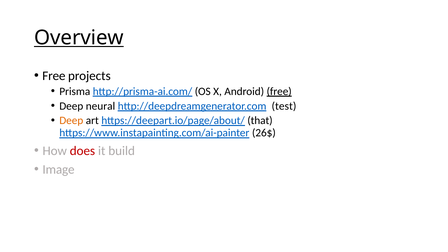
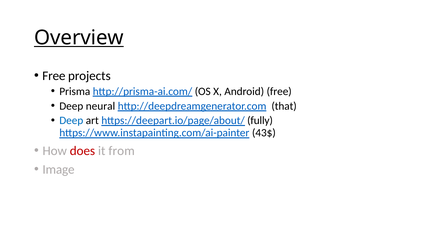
free underline: present -> none (279, 91)
test: test -> that (284, 106)
Deep colour: orange -> blue (71, 121)
that: that -> fully (260, 121)
26$: 26$ -> 43$ (264, 133)
build: build -> from (122, 151)
